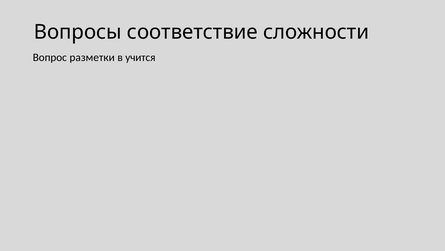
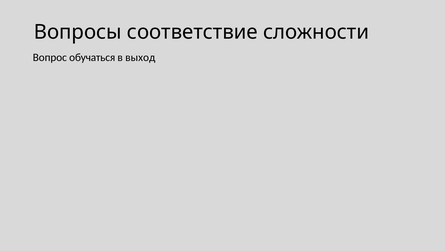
разметки: разметки -> обучаться (92, 57)
учится: учится -> выход (140, 57)
